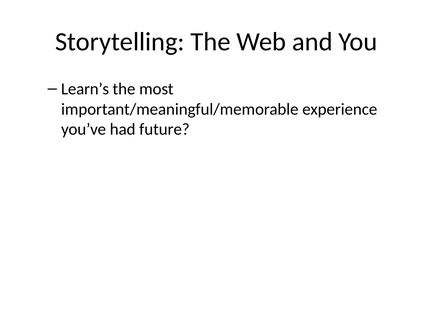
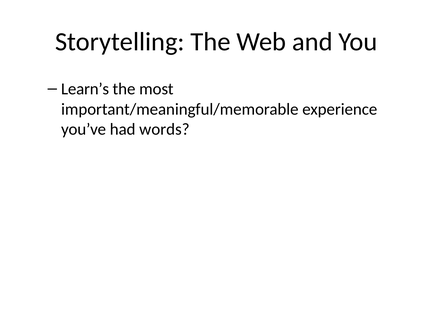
future: future -> words (164, 130)
